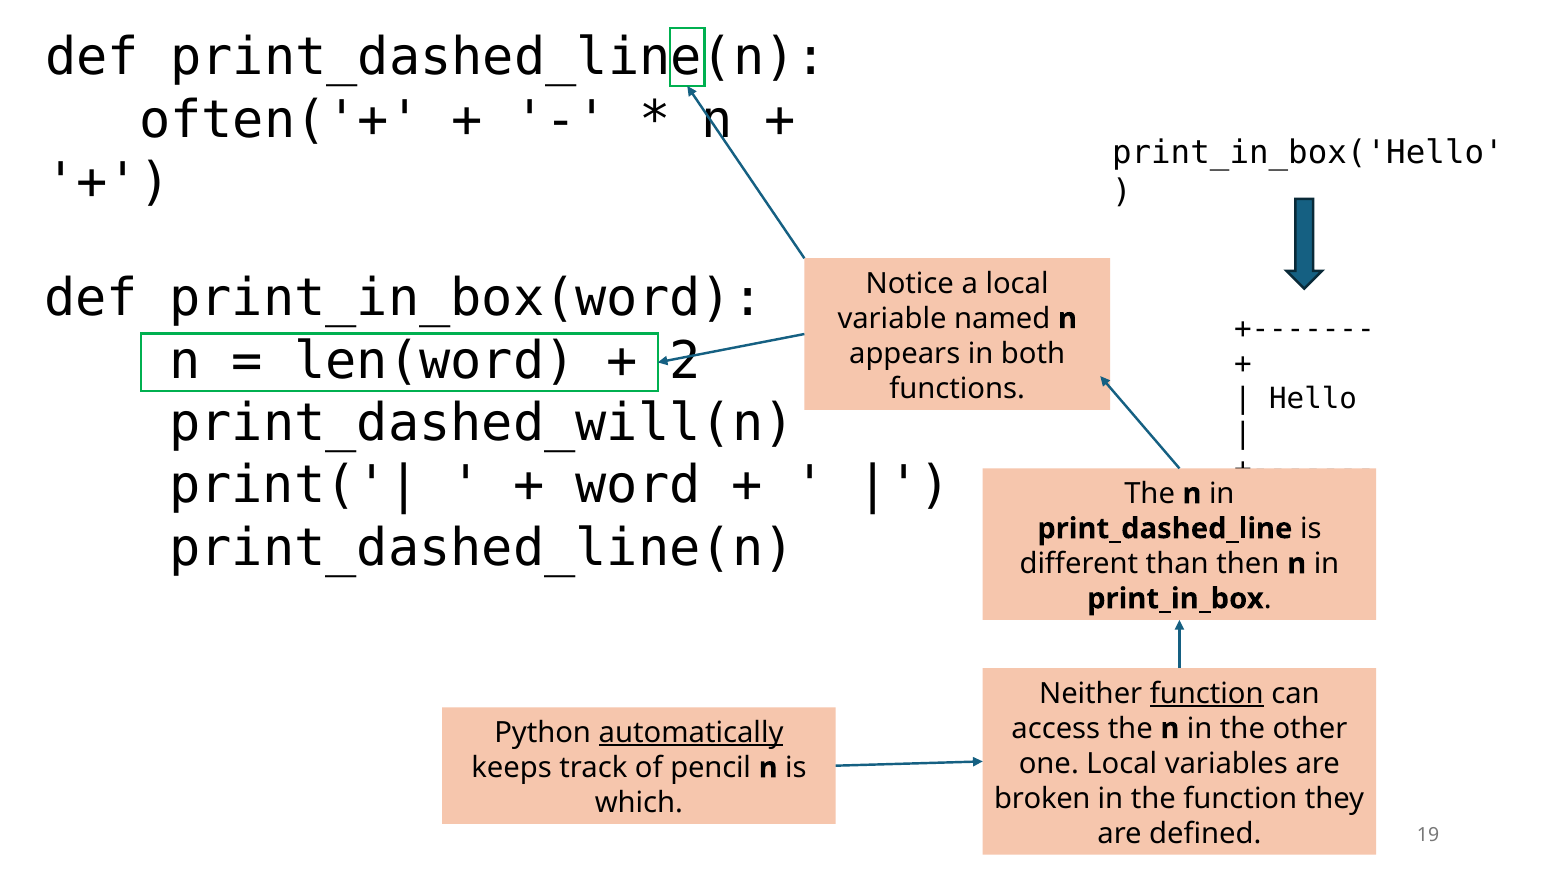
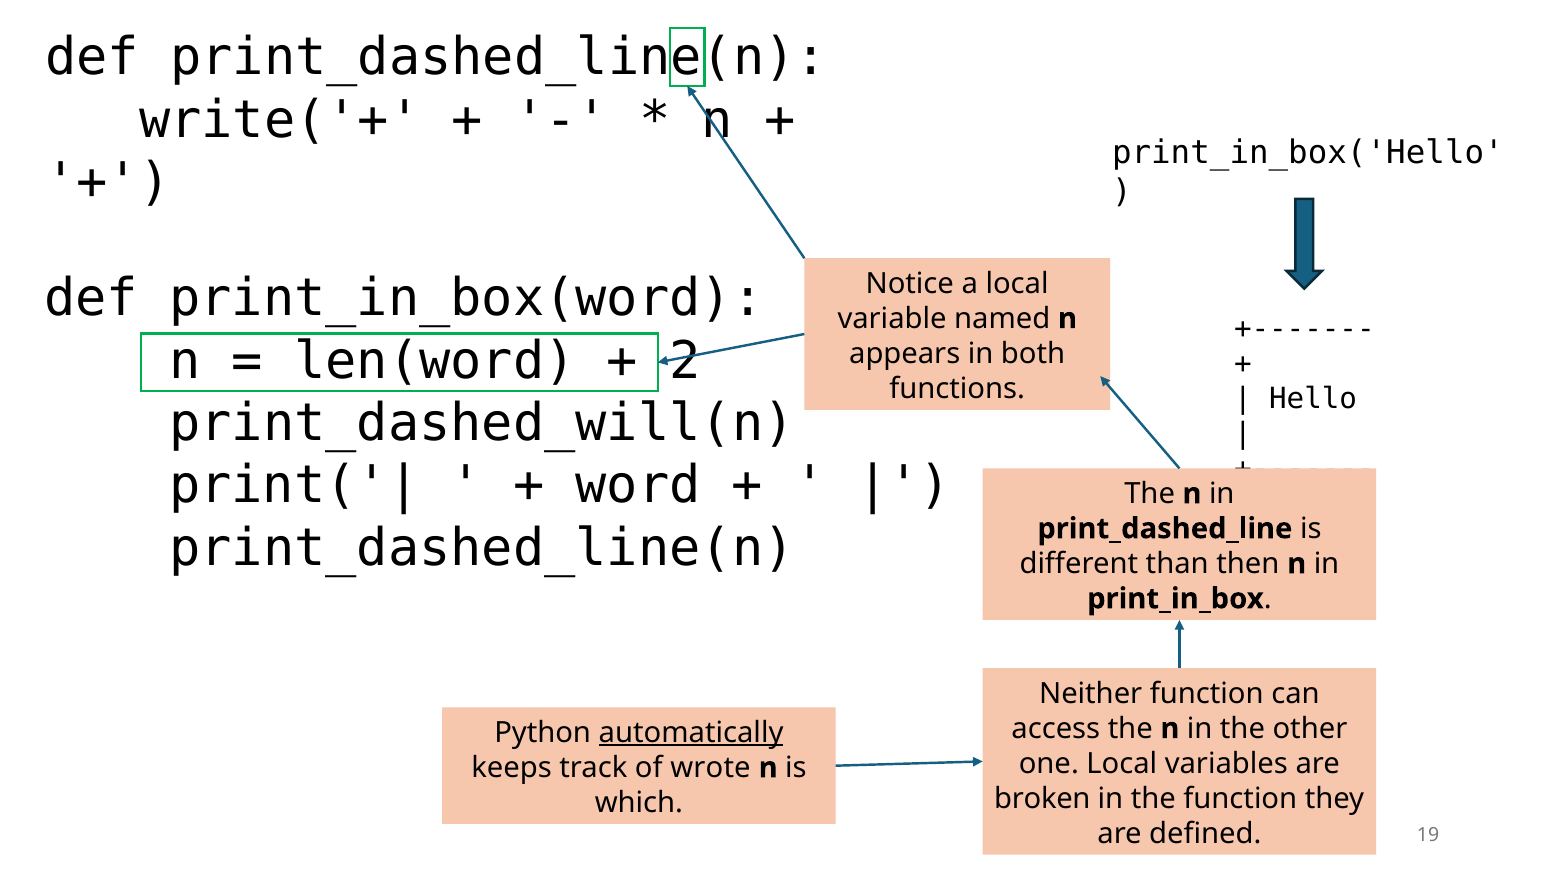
often('+: often('+ -> write('+ (280, 120)
function underline: present -> none (1207, 694)
pencil: pencil -> wrote (711, 768)
